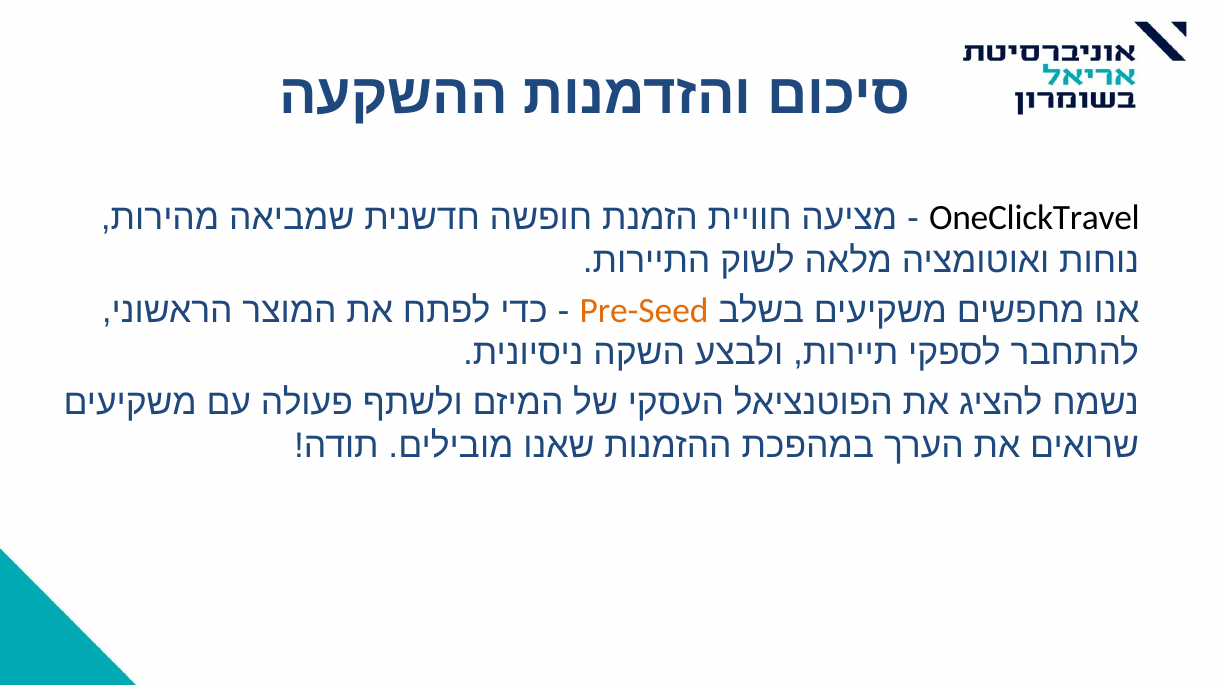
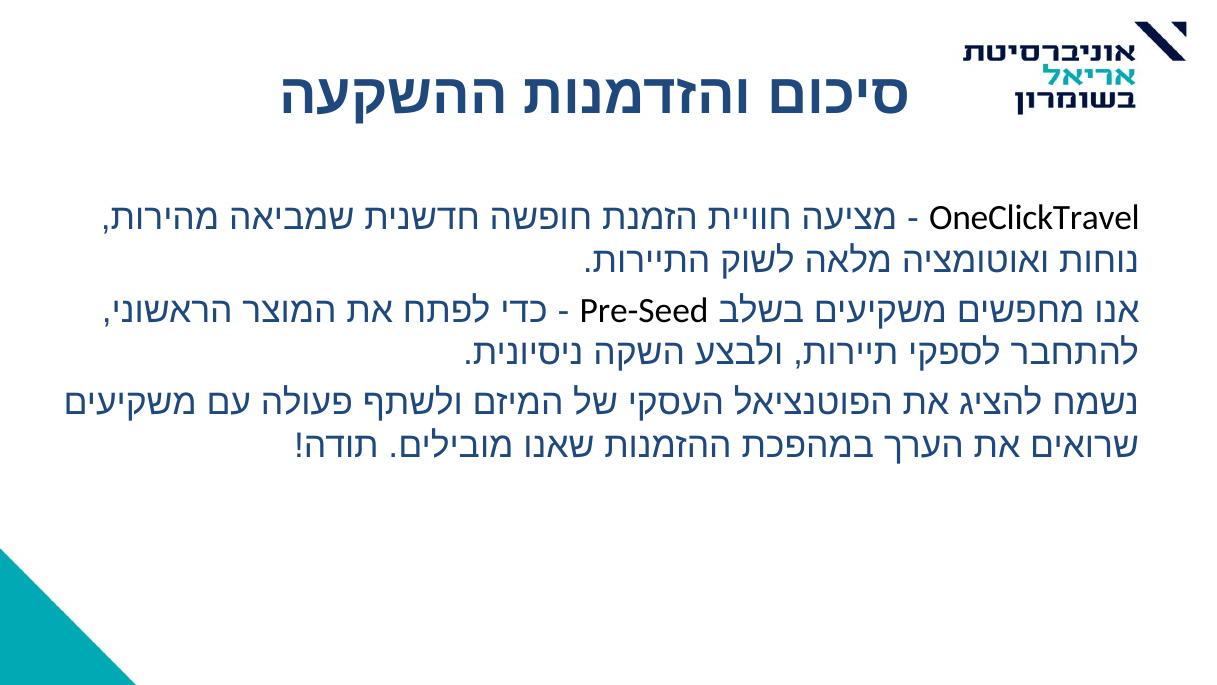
Pre-Seed colour: orange -> black (644, 310)
